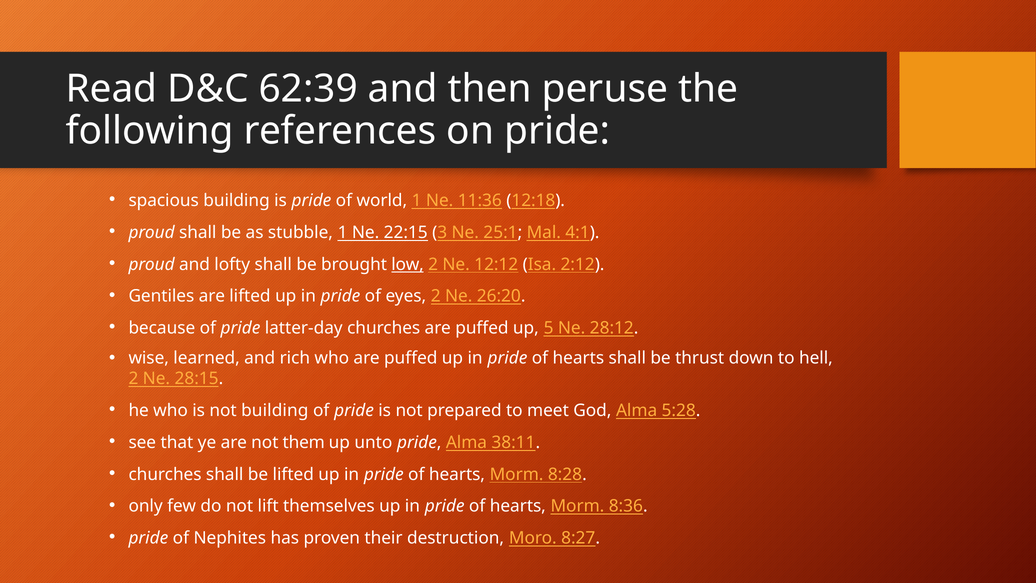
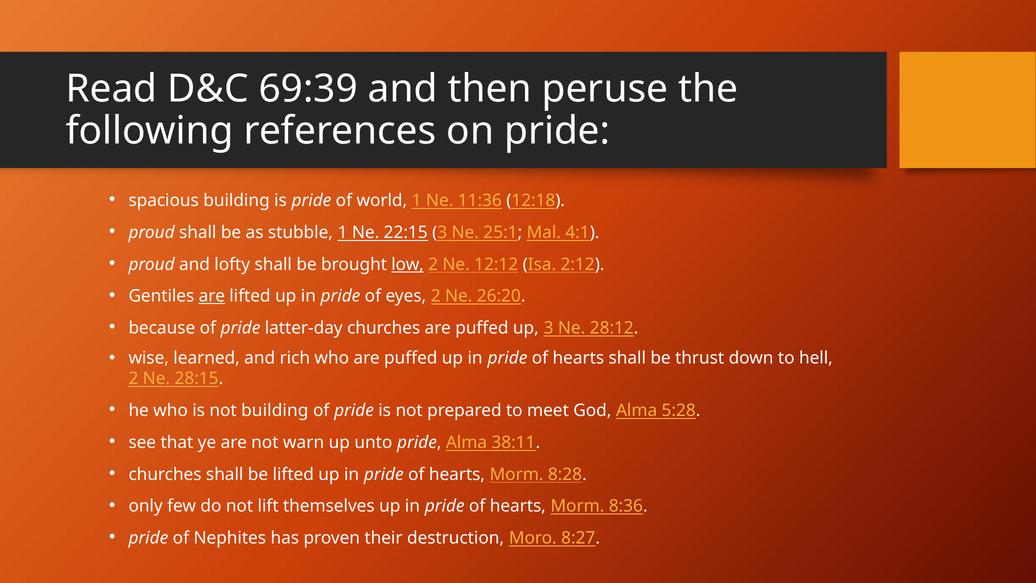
62:39: 62:39 -> 69:39 (308, 89)
are underline: none -> present (212, 296)
up 5: 5 -> 3 (549, 328)
them: them -> warn (304, 442)
